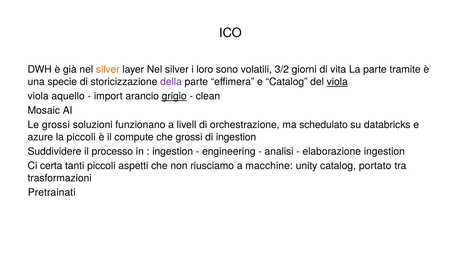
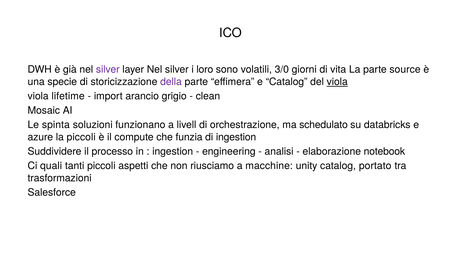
silver colour: orange -> purple (108, 70)
3/2: 3/2 -> 3/0 (282, 70)
tramite: tramite -> source (405, 70)
aquello: aquello -> lifetime (68, 96)
grigio underline: present -> none (174, 96)
Le grossi: grossi -> spinta (56, 125)
che grossi: grossi -> funzia (189, 137)
elaborazione ingestion: ingestion -> notebook (384, 152)
certa: certa -> quali (51, 166)
Pretrainati: Pretrainati -> Salesforce (52, 193)
